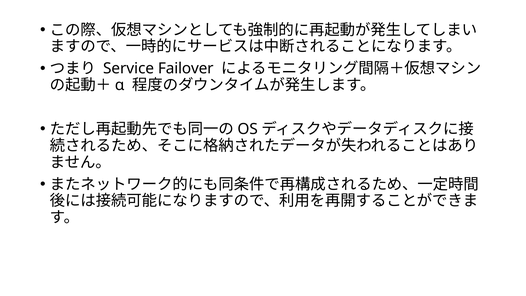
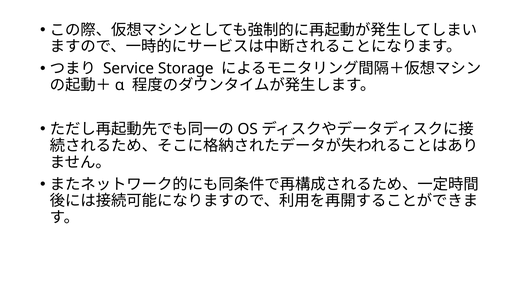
Failover: Failover -> Storage (186, 69)
